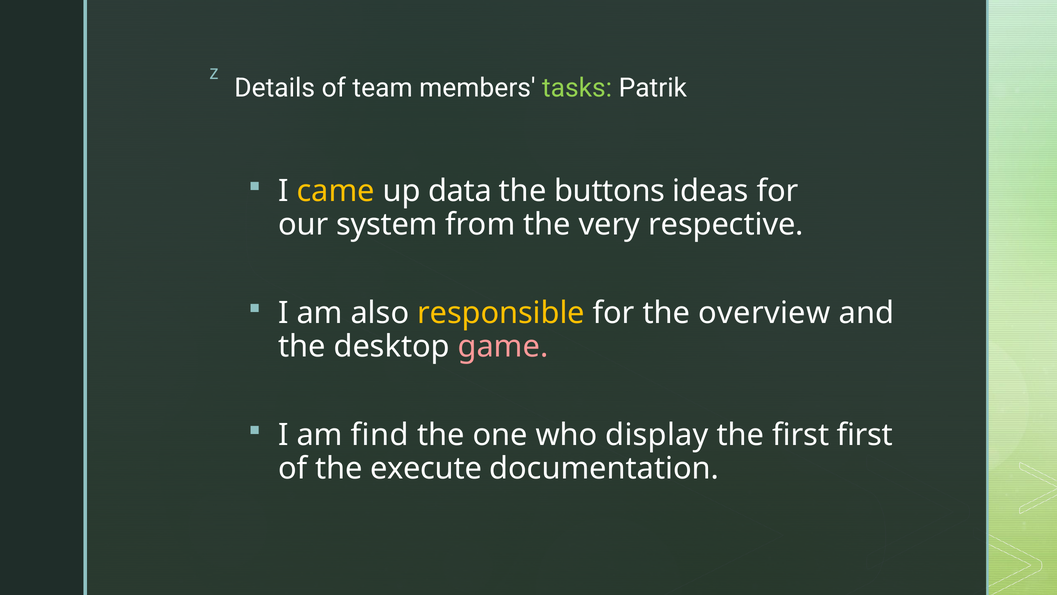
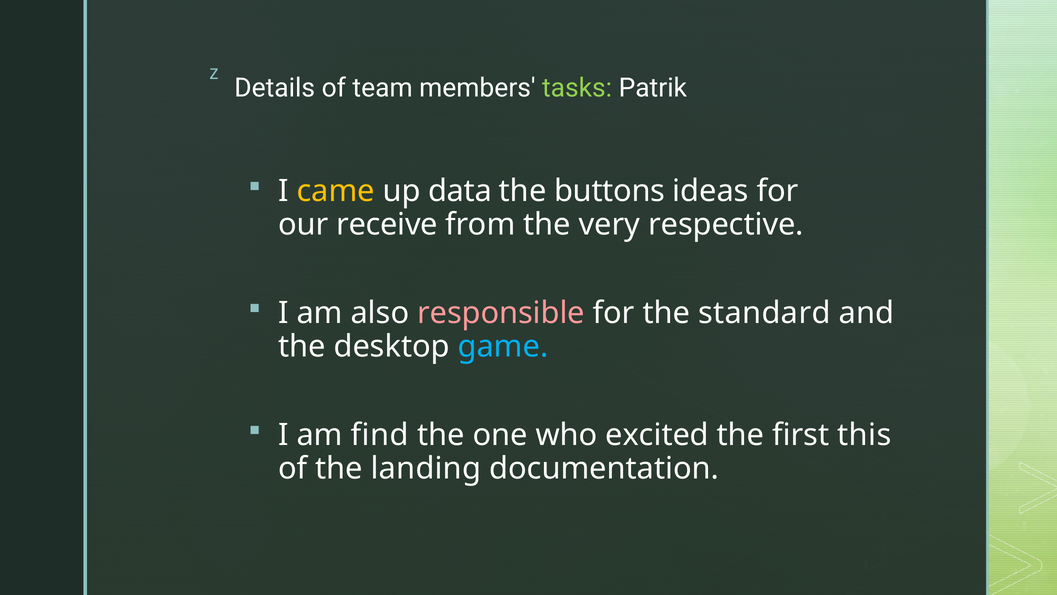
system: system -> receive (387, 224)
responsible colour: yellow -> pink (501, 313)
overview: overview -> standard (764, 313)
game colour: pink -> light blue (503, 346)
display: display -> excited (657, 435)
first first: first -> this (864, 435)
execute: execute -> landing (426, 468)
